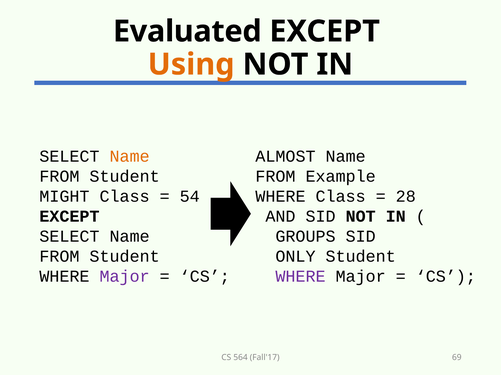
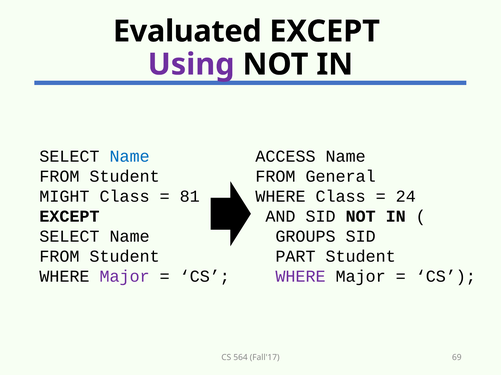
Using colour: orange -> purple (191, 65)
Name colour: orange -> blue (130, 157)
ALMOST: ALMOST -> ACCESS (285, 157)
Example: Example -> General (341, 177)
54: 54 -> 81 (190, 197)
28: 28 -> 24 (406, 197)
ONLY: ONLY -> PART (295, 257)
